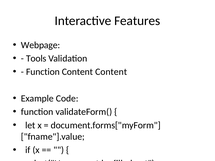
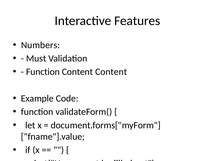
Webpage: Webpage -> Numbers (40, 45)
Tools: Tools -> Must (36, 58)
